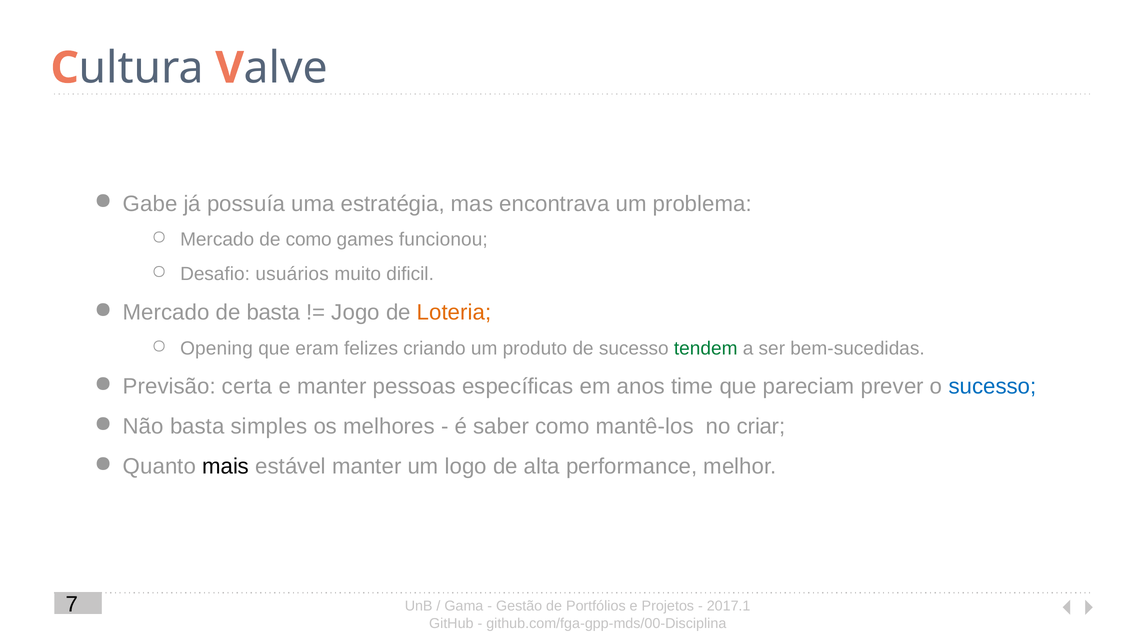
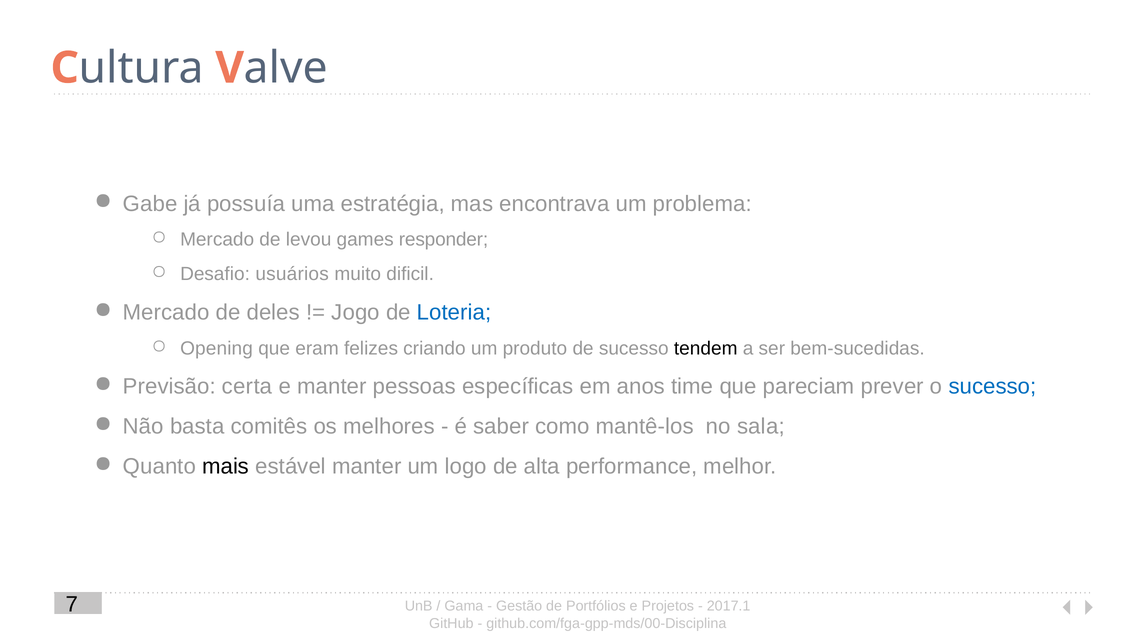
de como: como -> levou (309, 240)
funcionou: funcionou -> responder (444, 240)
de basta: basta -> deles (273, 313)
Loteria colour: orange -> blue (454, 313)
tendem colour: green -> black (706, 349)
simples: simples -> comitês (269, 427)
criar: criar -> sala (761, 427)
